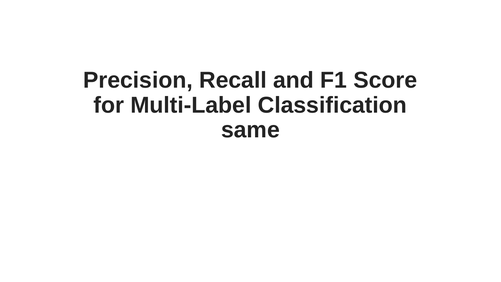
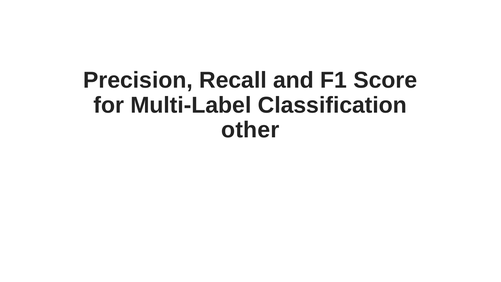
same: same -> other (250, 130)
